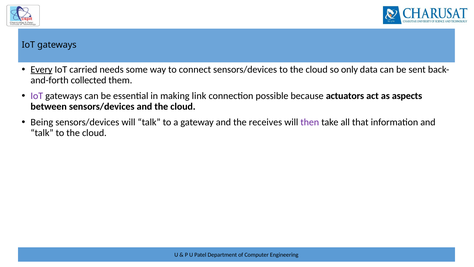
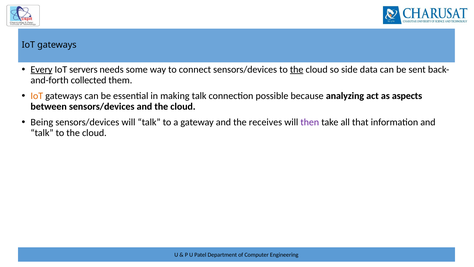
carried: carried -> servers (83, 69)
the underline: none -> present (297, 69)
only: only -> side (349, 69)
IoT colour: purple -> orange (37, 96)
making link: link -> talk (199, 96)
actuators: actuators -> analyzing (345, 96)
